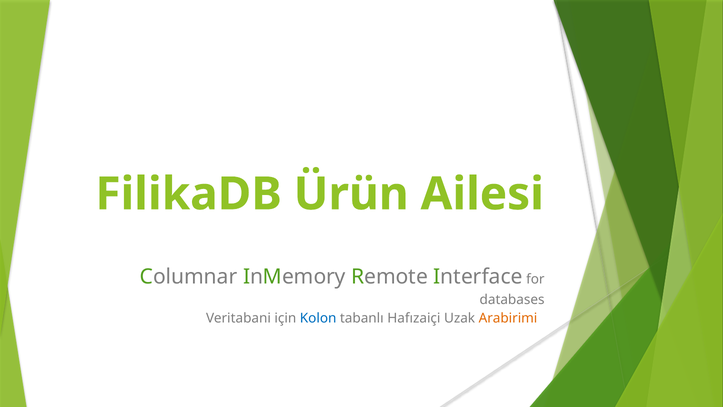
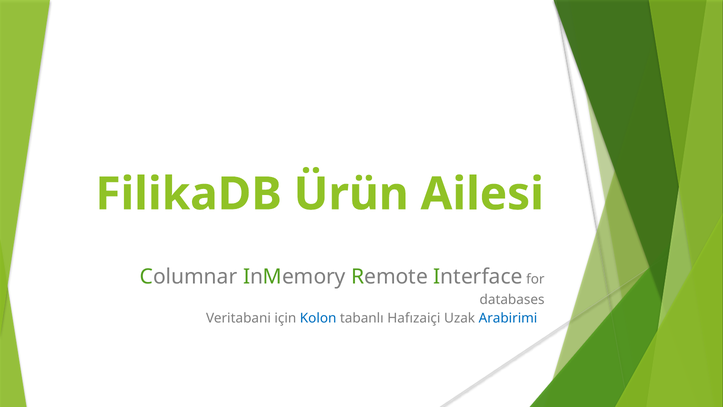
Arabirimi colour: orange -> blue (508, 318)
